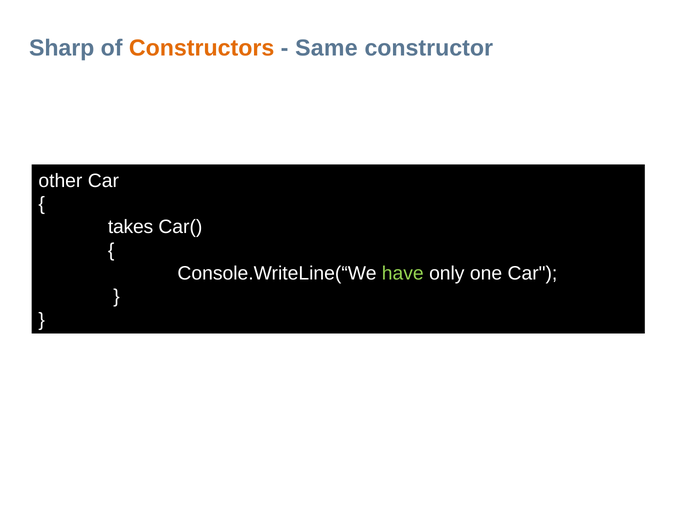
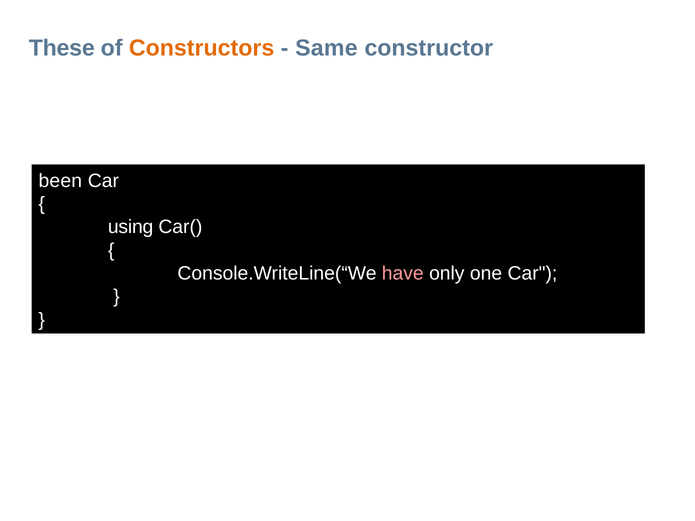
Sharp: Sharp -> These (62, 48)
other: other -> been (60, 181)
takes: takes -> using (131, 227)
have colour: light green -> pink (403, 274)
